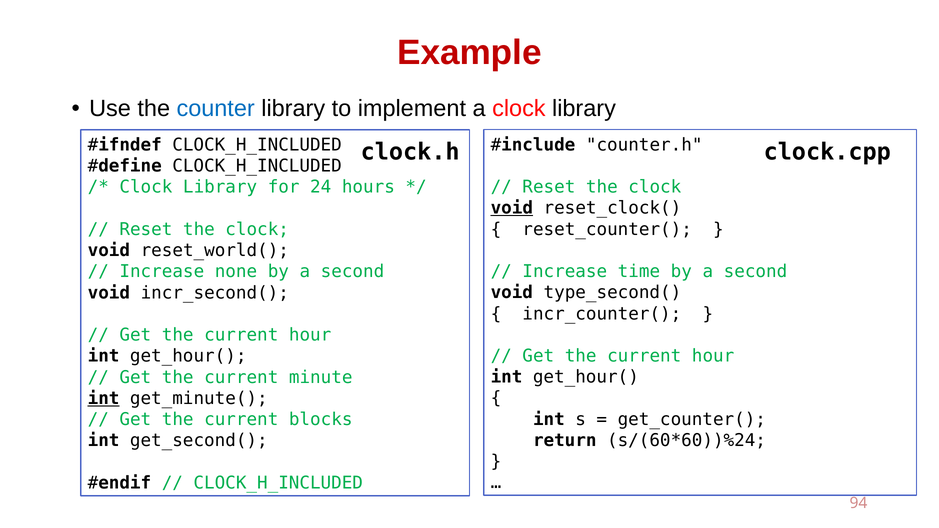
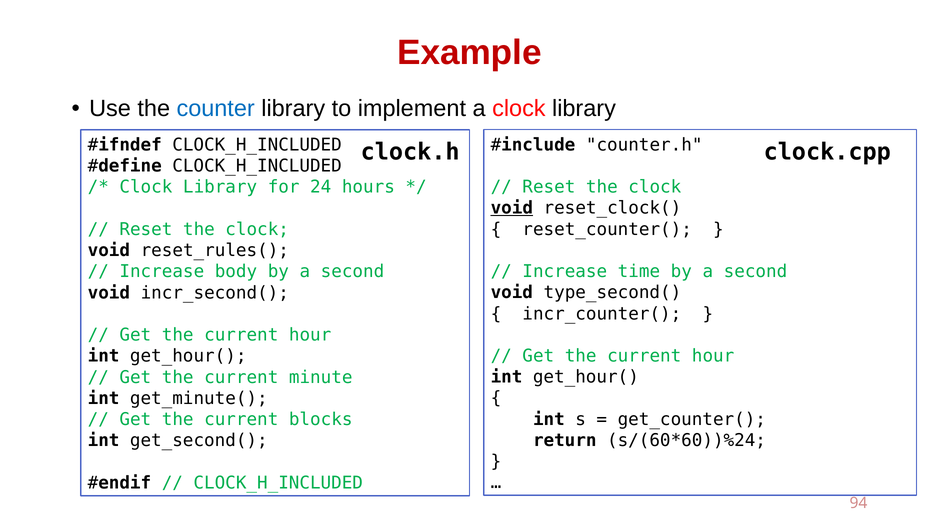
reset_world(: reset_world( -> reset_rules( (215, 251)
none: none -> body (236, 272)
int underline: present -> none (104, 398)
